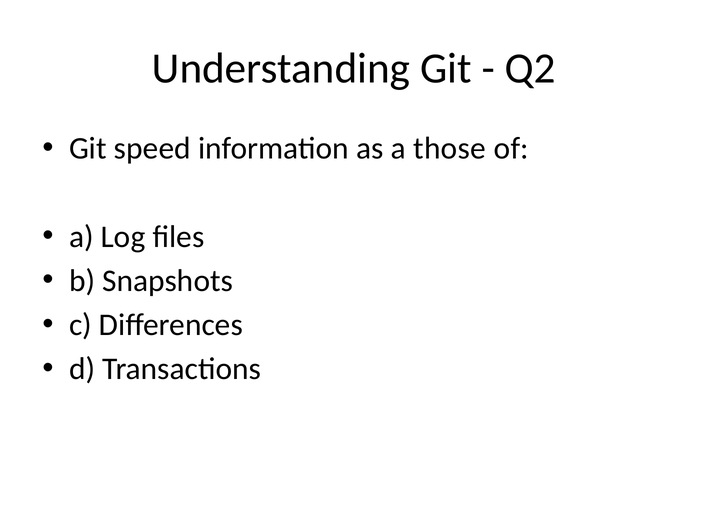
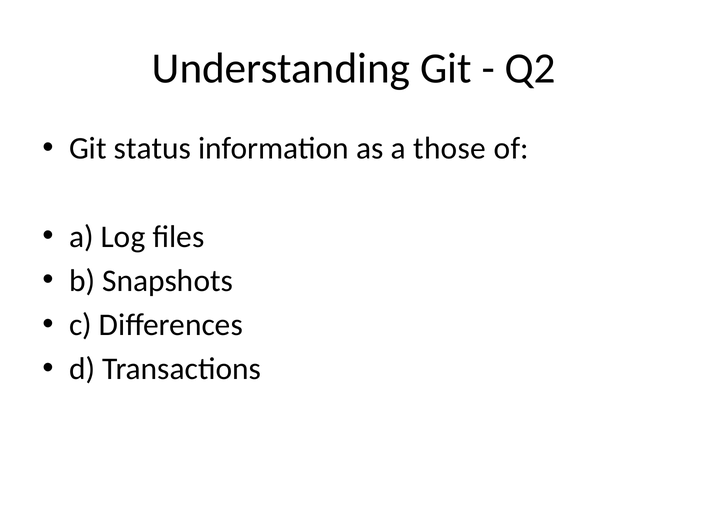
speed: speed -> status (152, 149)
